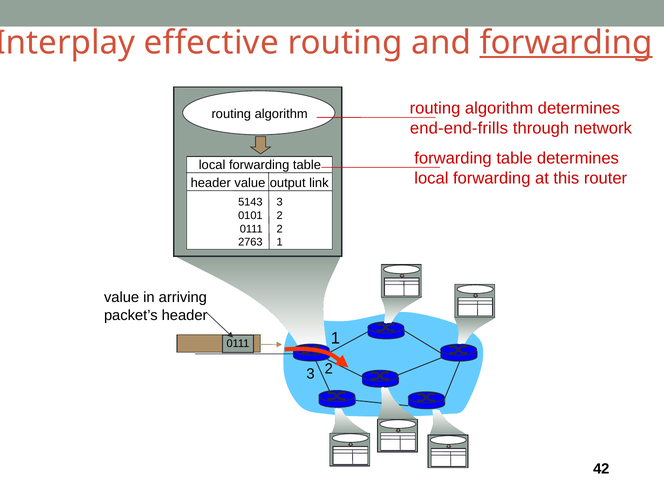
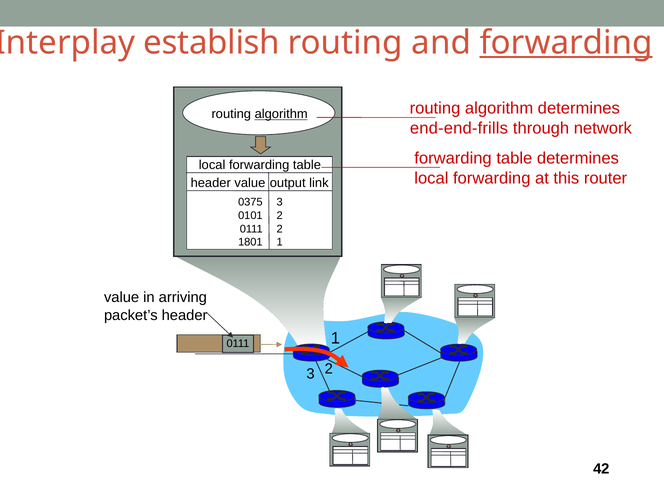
effective: effective -> establish (212, 43)
algorithm underline: none -> present (281, 114)
5143: 5143 -> 0375 (250, 202)
2763: 2763 -> 1801 (250, 242)
